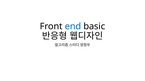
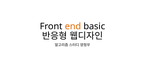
end colour: blue -> orange (73, 26)
